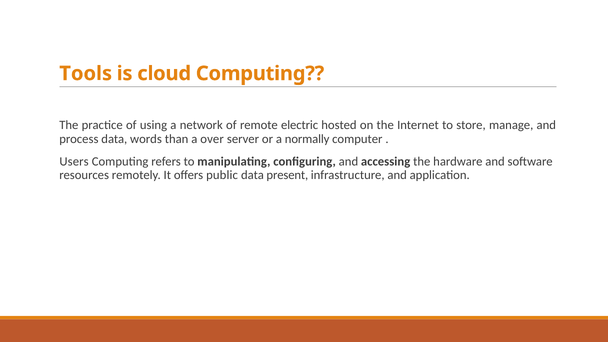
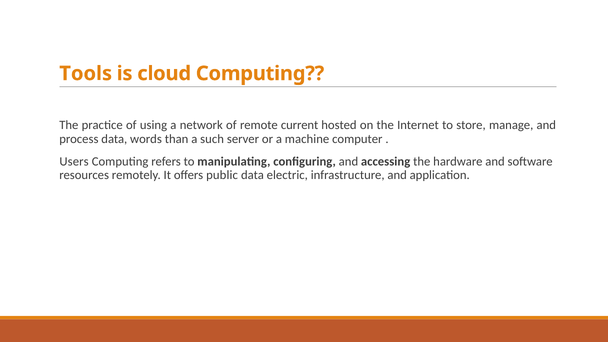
electric: electric -> current (300, 125)
over: over -> such (212, 139)
normally: normally -> machine (307, 139)
present: present -> electric (287, 175)
